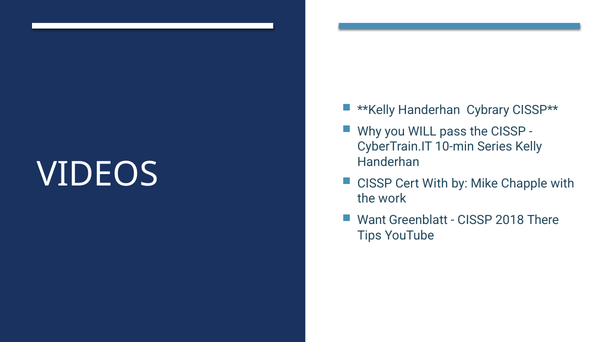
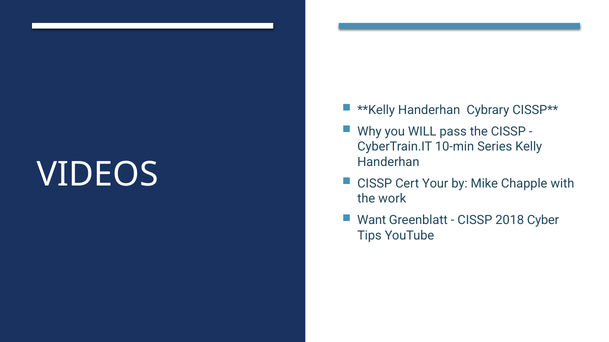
Cert With: With -> Your (435, 184)
There: There -> Cyber (543, 221)
